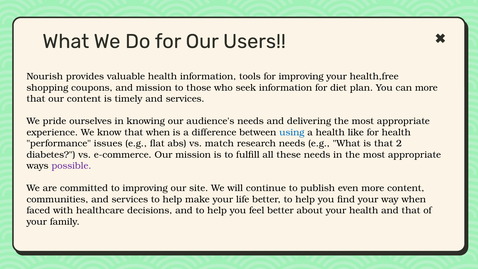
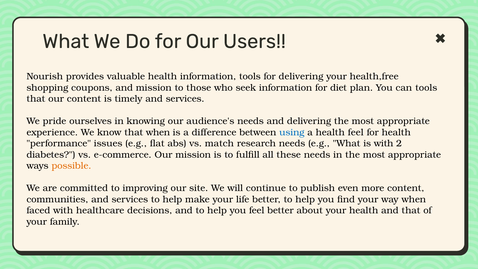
for improving: improving -> delivering (301, 76)
can more: more -> tools (426, 88)
health like: like -> feel (356, 132)
is that: that -> with (384, 143)
possible colour: purple -> orange (71, 166)
